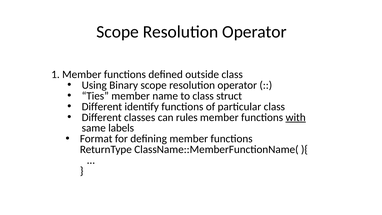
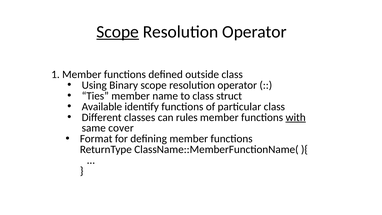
Scope underline: none -> present (118, 32)
Different: Different -> Available (102, 107)
labels: labels -> cover (121, 128)
